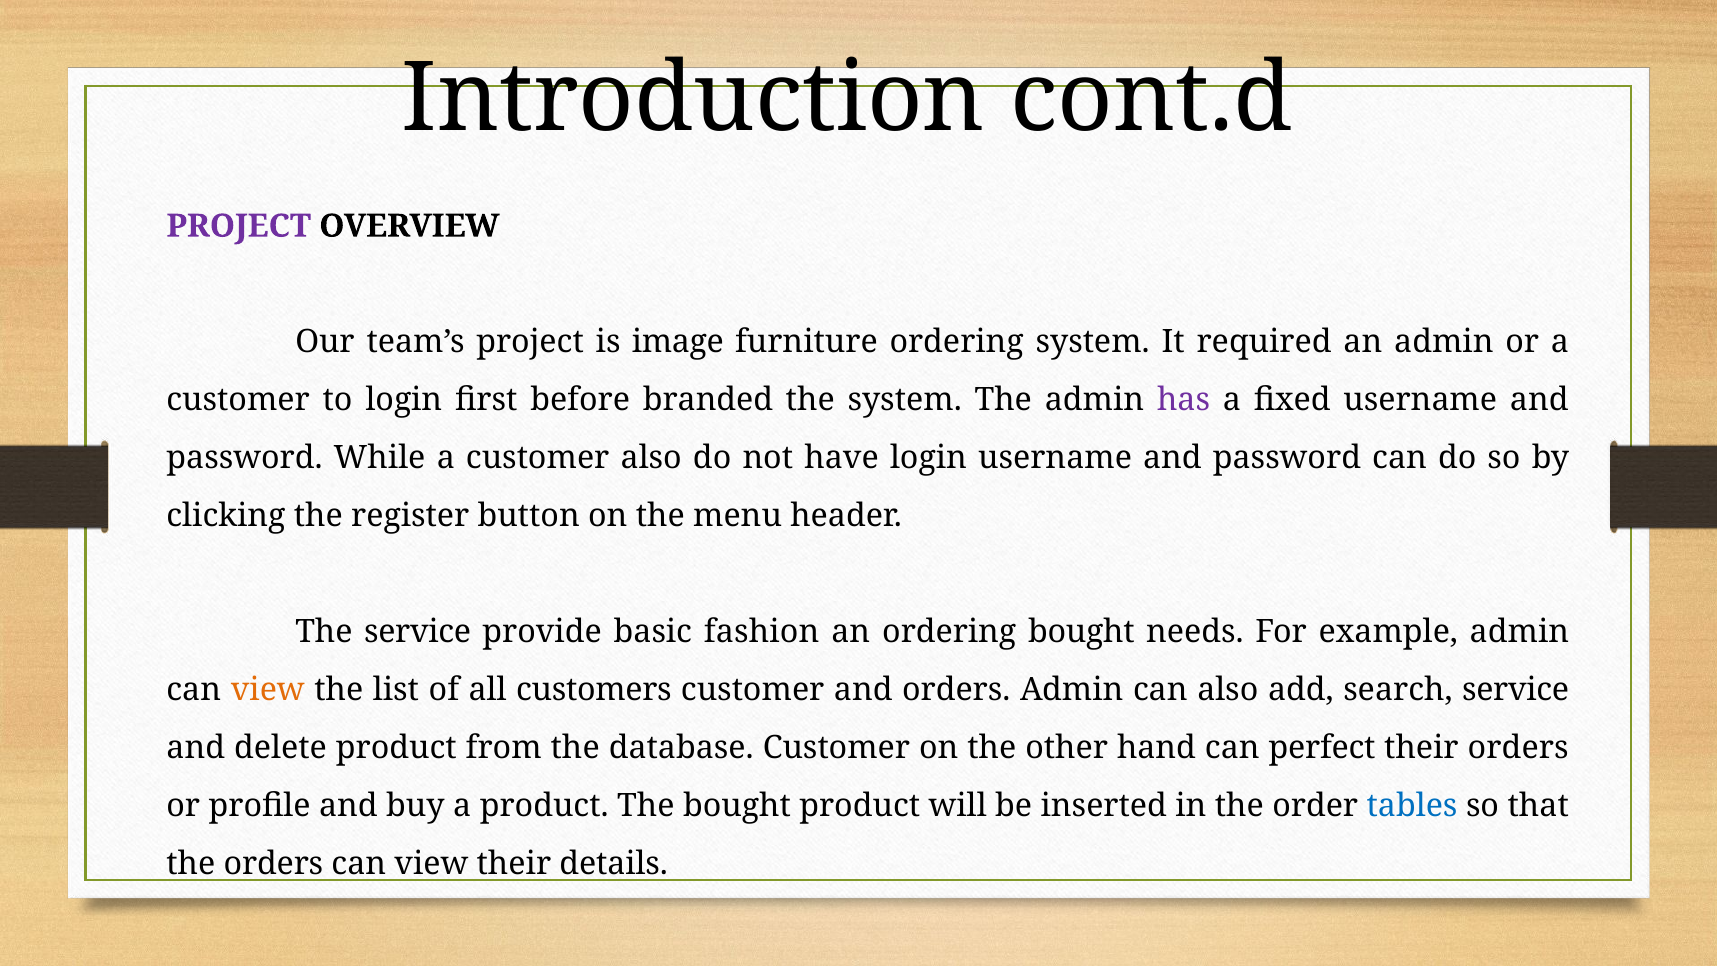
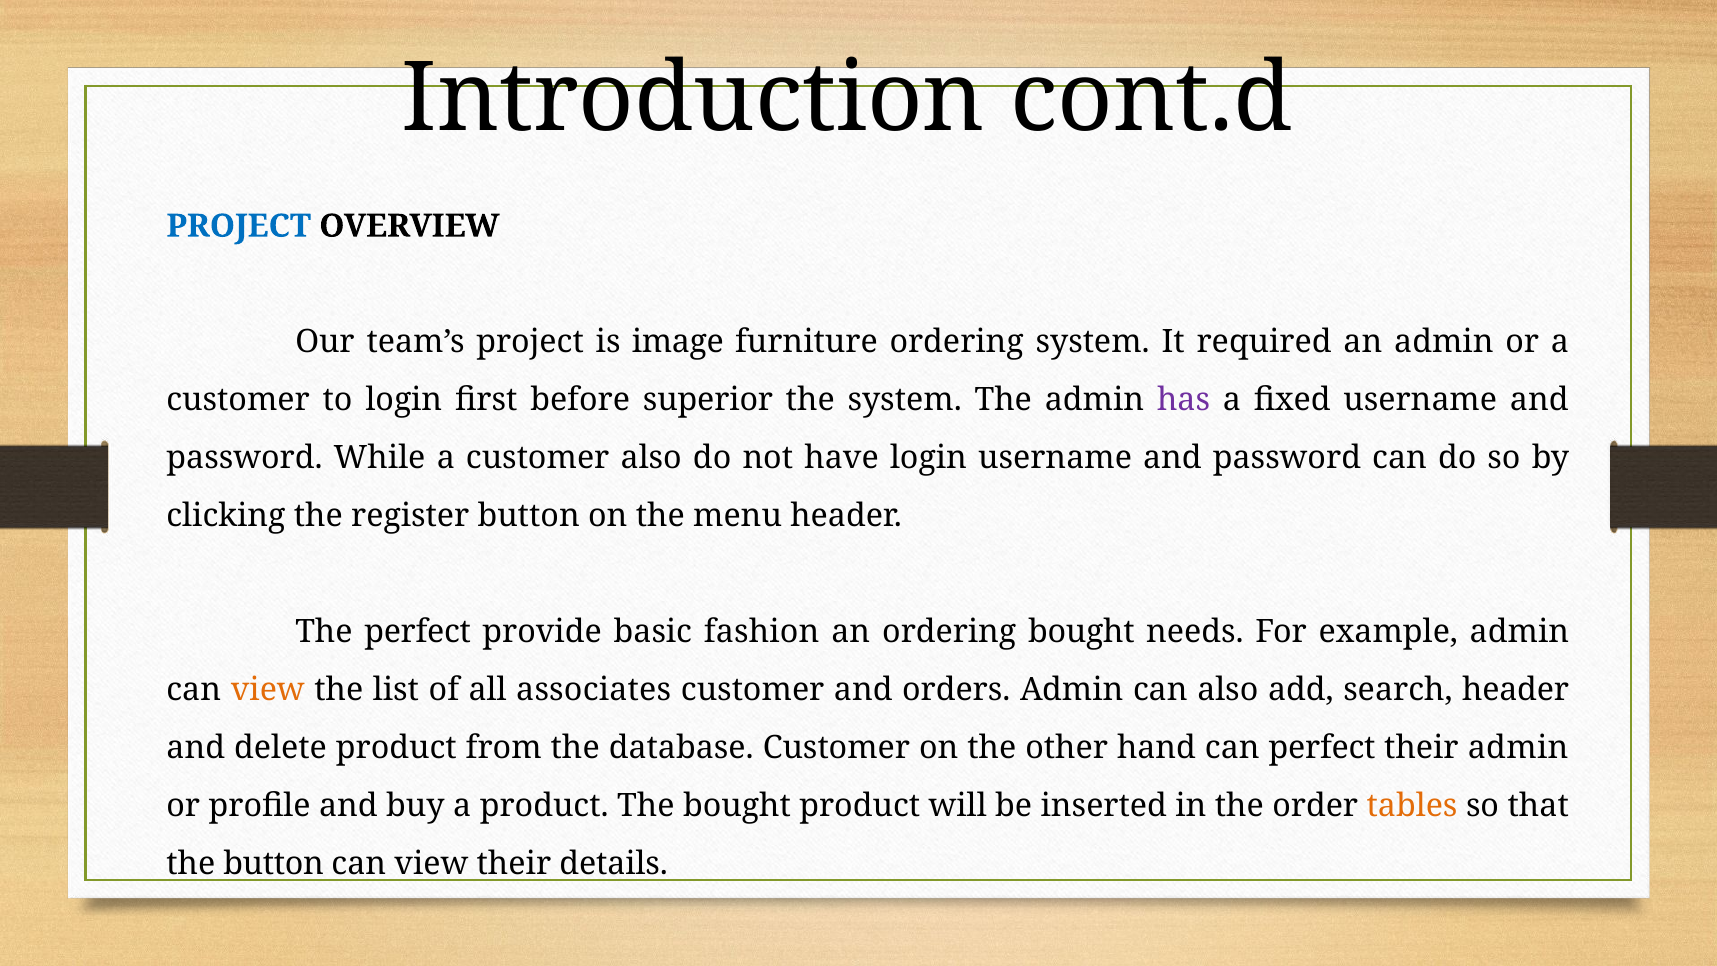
PROJECT colour: purple -> blue (239, 226)
branded: branded -> superior (708, 400)
The service: service -> perfect (418, 632)
customers: customers -> associates (594, 690)
search service: service -> header (1516, 690)
their orders: orders -> admin (1518, 748)
tables colour: blue -> orange (1412, 806)
the orders: orders -> button (274, 863)
